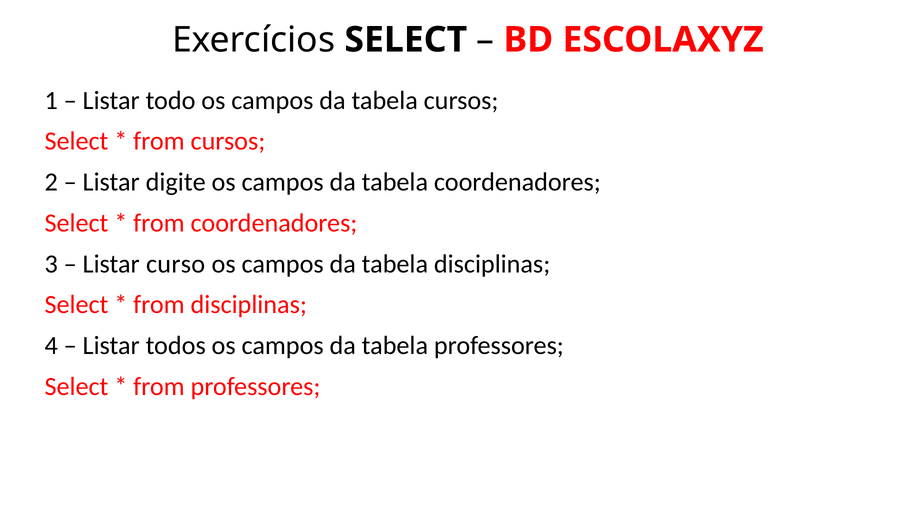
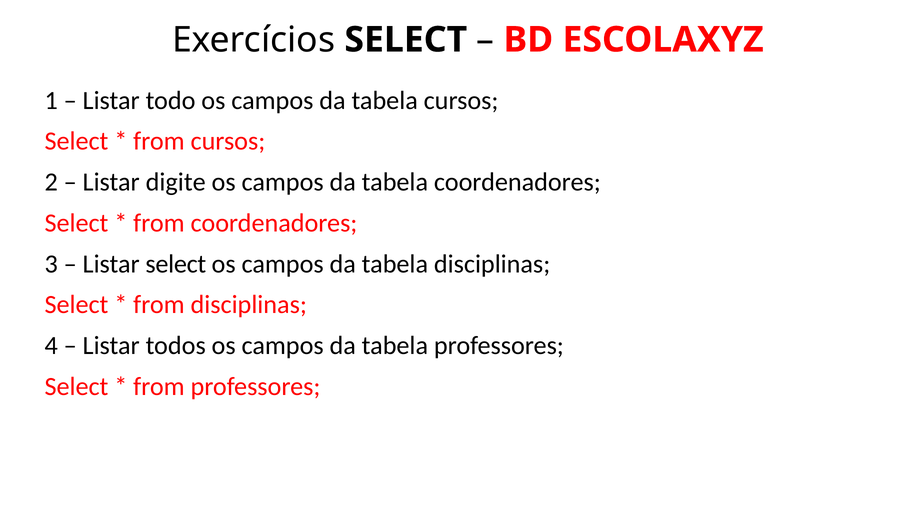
Listar curso: curso -> select (176, 264)
